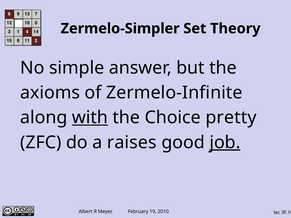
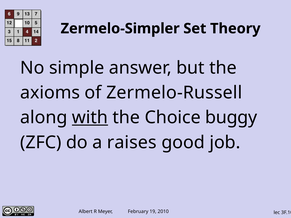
Zermelo-Infinite: Zermelo-Infinite -> Zermelo-Russell (174, 93)
pretty: pretty -> buggy (231, 118)
job underline: present -> none (225, 143)
